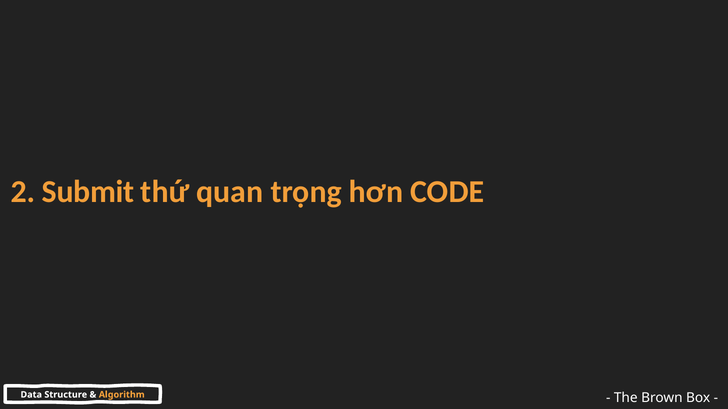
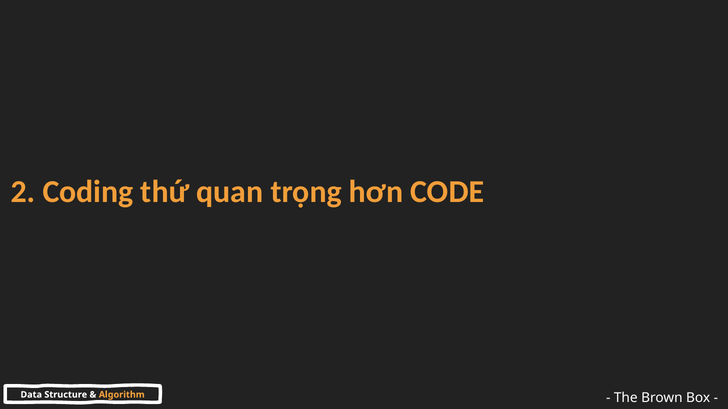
Submit: Submit -> Coding (88, 192)
